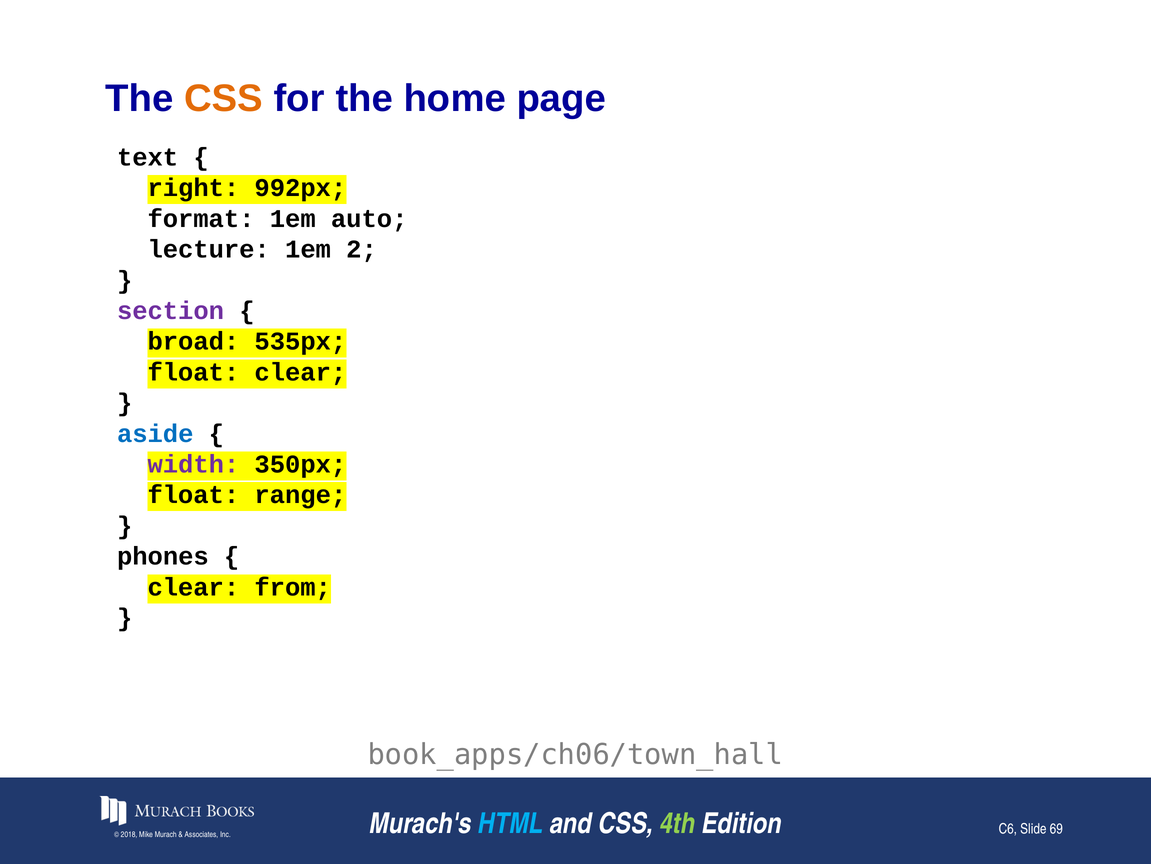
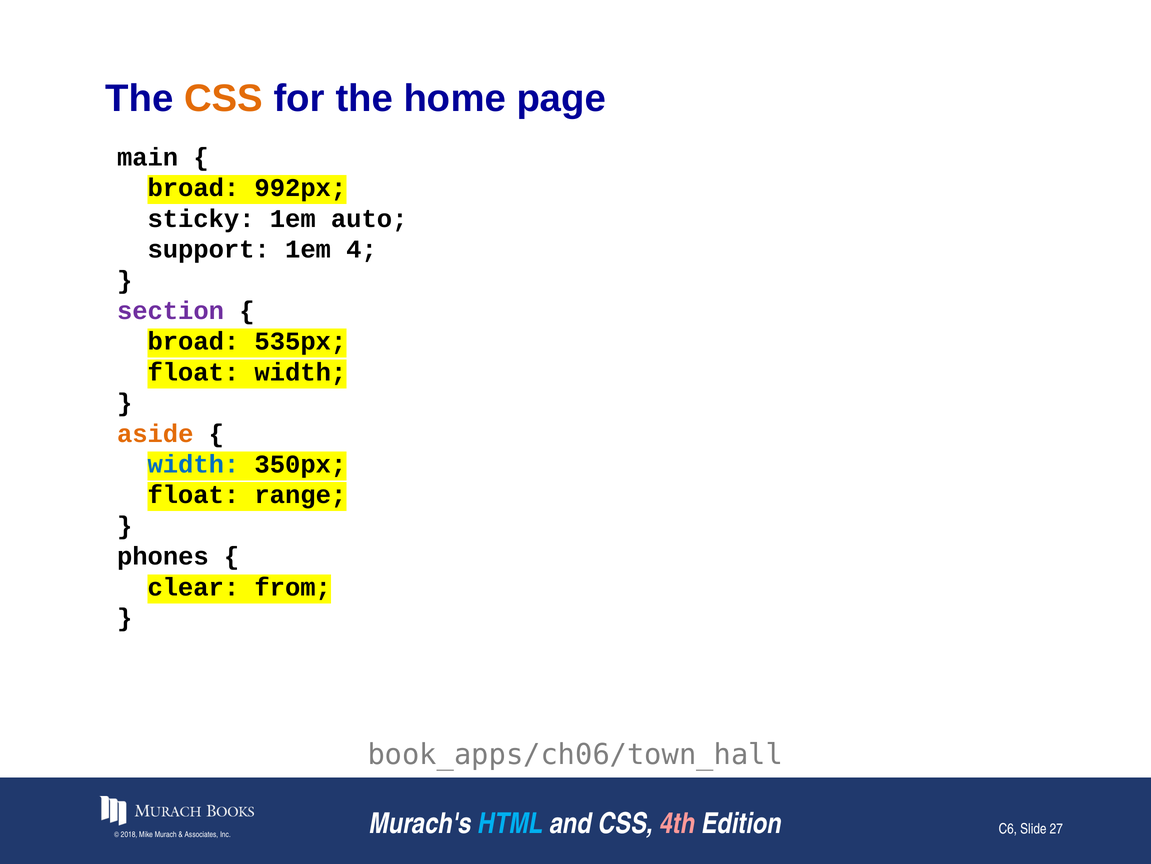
text: text -> main (148, 157)
right: right -> broad (193, 188)
format: format -> sticky (201, 219)
lecture: lecture -> support (209, 249)
2: 2 -> 4 (362, 249)
float clear: clear -> width (300, 372)
aside colour: blue -> orange (155, 433)
width colour: purple -> blue (193, 464)
4th colour: light green -> pink (677, 823)
69: 69 -> 27 (1056, 828)
